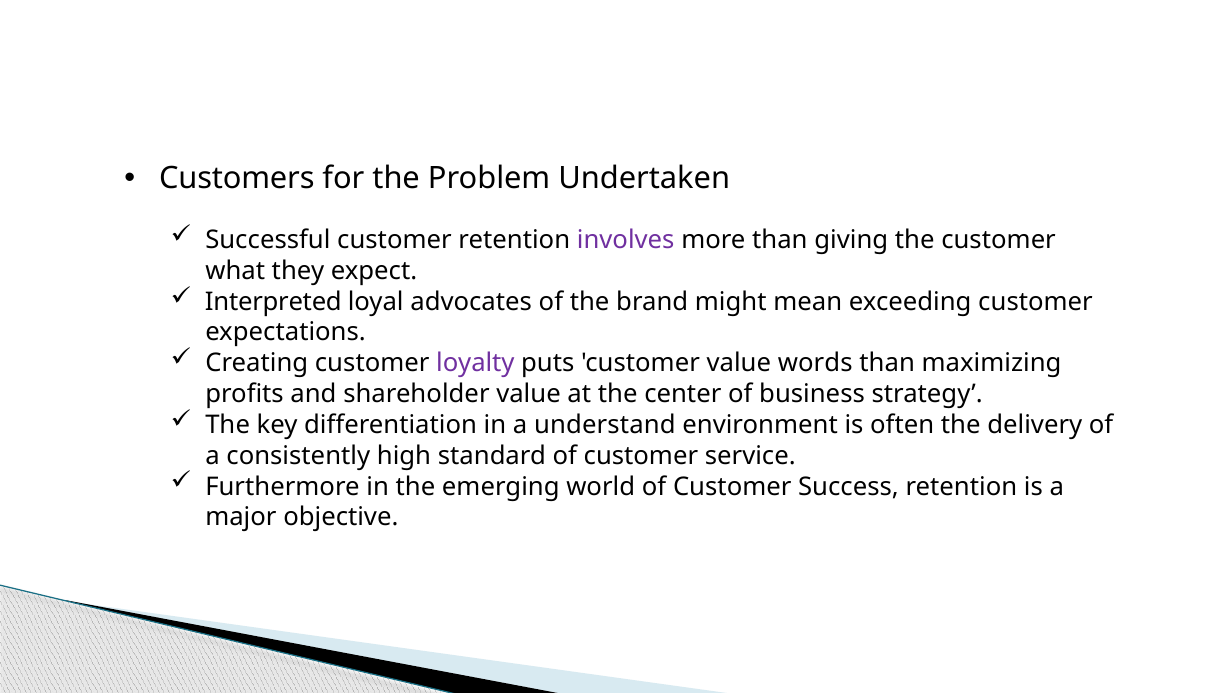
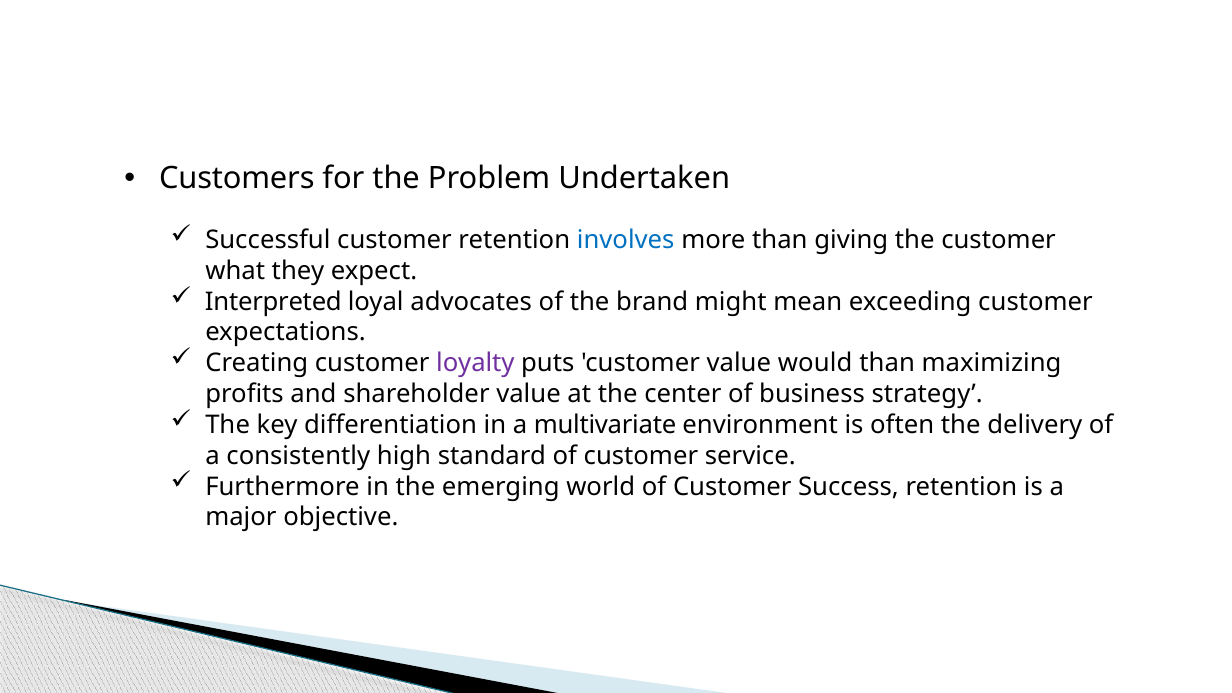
involves colour: purple -> blue (626, 240)
words: words -> would (815, 363)
understand: understand -> multivariate (605, 425)
